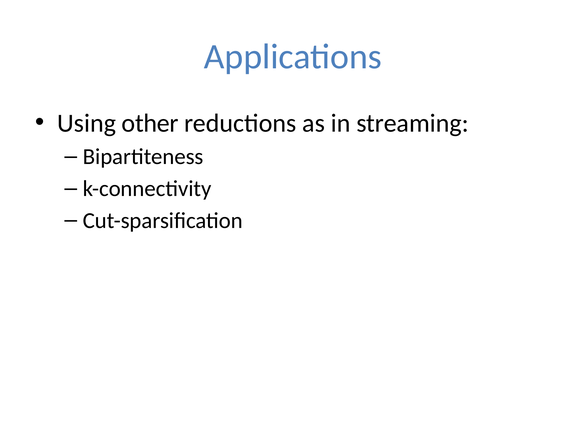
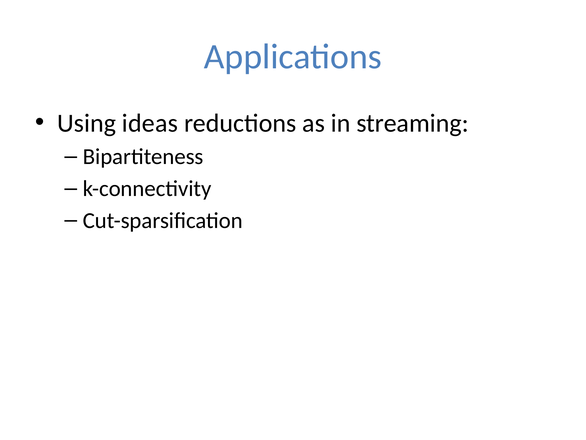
other: other -> ideas (150, 123)
